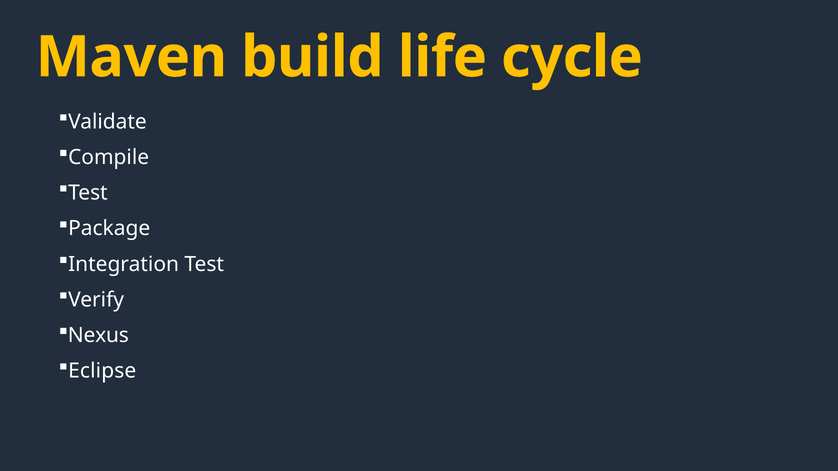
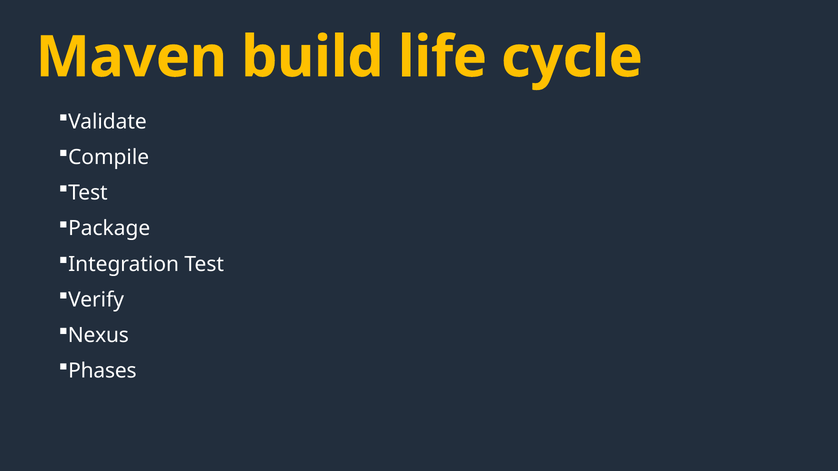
Eclipse: Eclipse -> Phases (102, 371)
